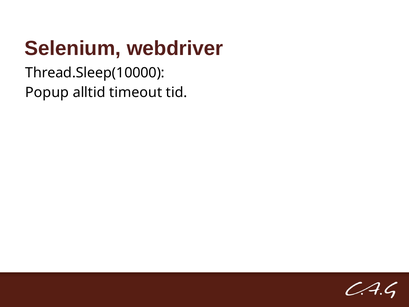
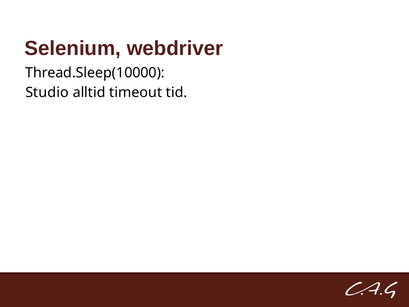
Popup: Popup -> Studio (47, 92)
